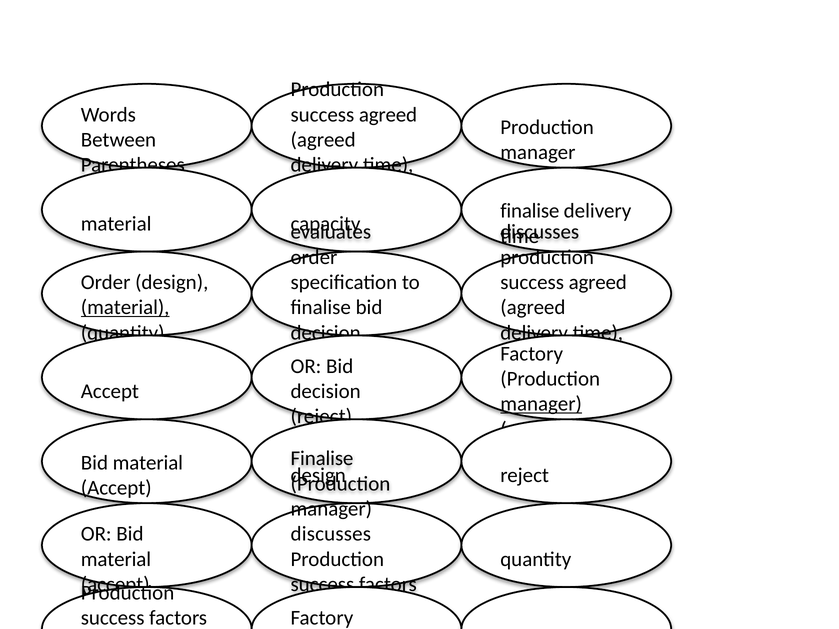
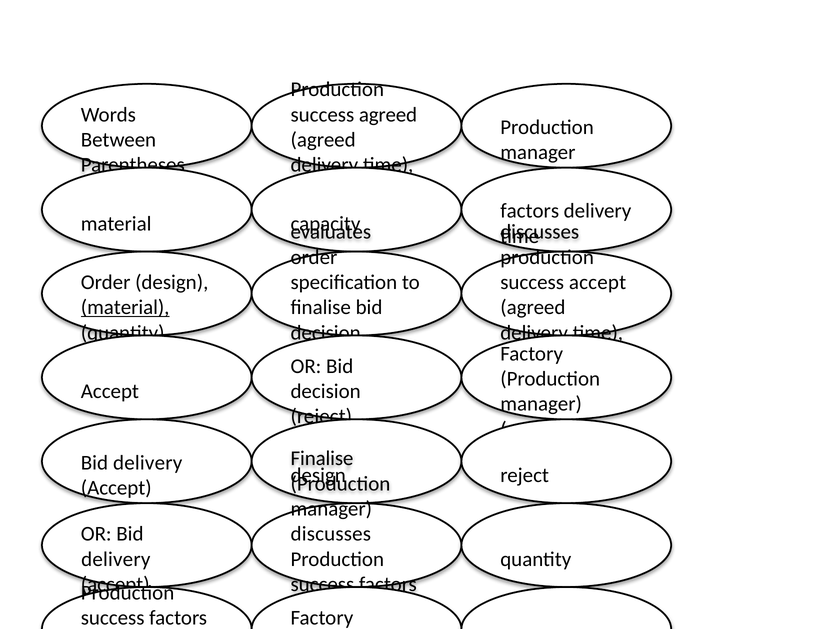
finalise: finalise -> factors (530, 211)
agreed: agreed -> accept (598, 282)
manager underline: present -> none (541, 404)
material: material -> delivery (148, 463)
material: material -> delivery (116, 559)
